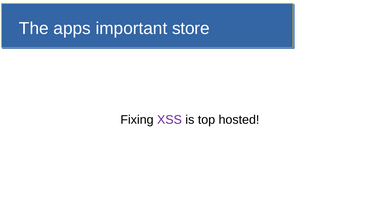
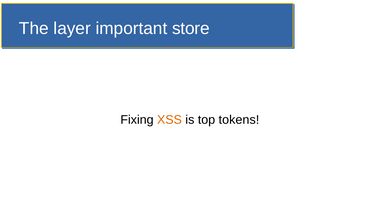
apps: apps -> layer (72, 28)
XSS colour: purple -> orange (169, 120)
hosted: hosted -> tokens (239, 120)
